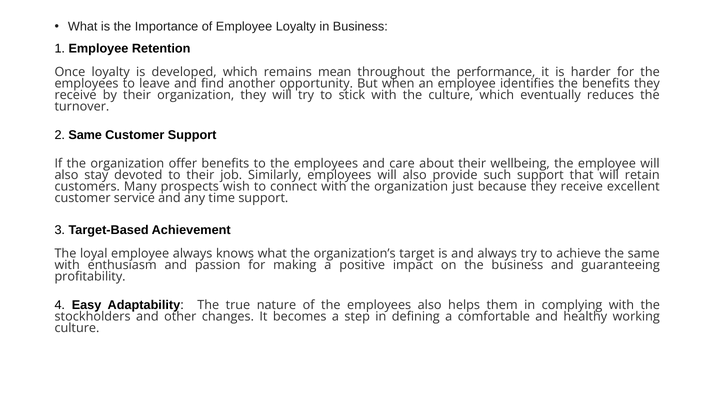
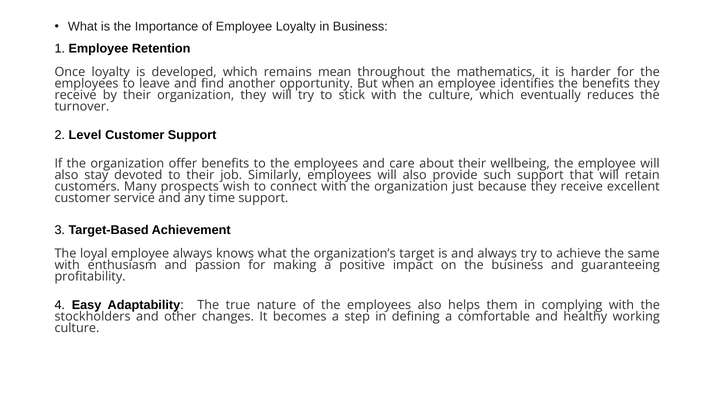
performance: performance -> mathematics (496, 72)
2 Same: Same -> Level (85, 135)
